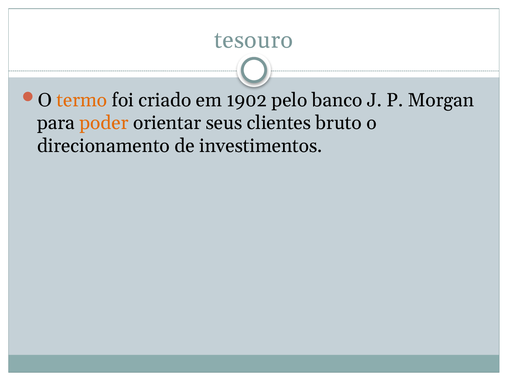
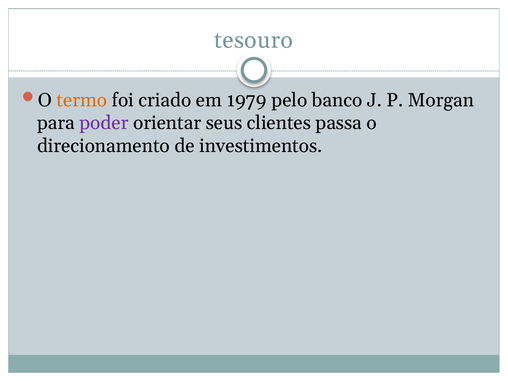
1902: 1902 -> 1979 (247, 100)
poder colour: orange -> purple (104, 123)
bruto: bruto -> passa (339, 123)
